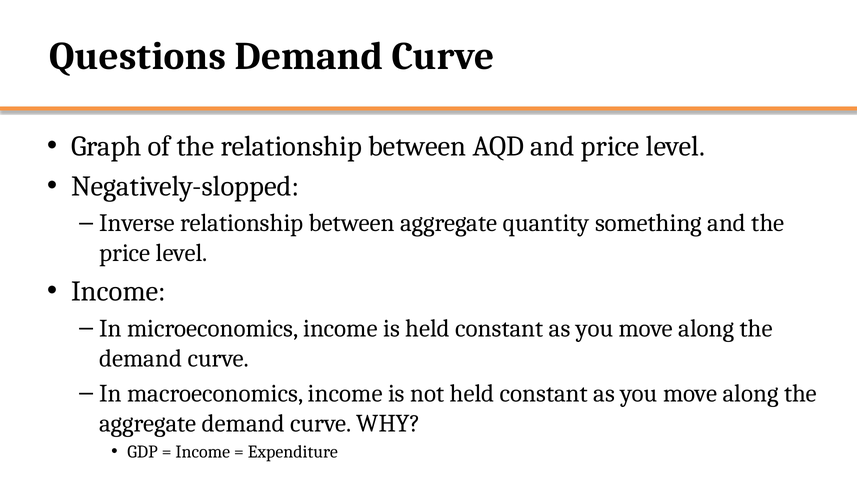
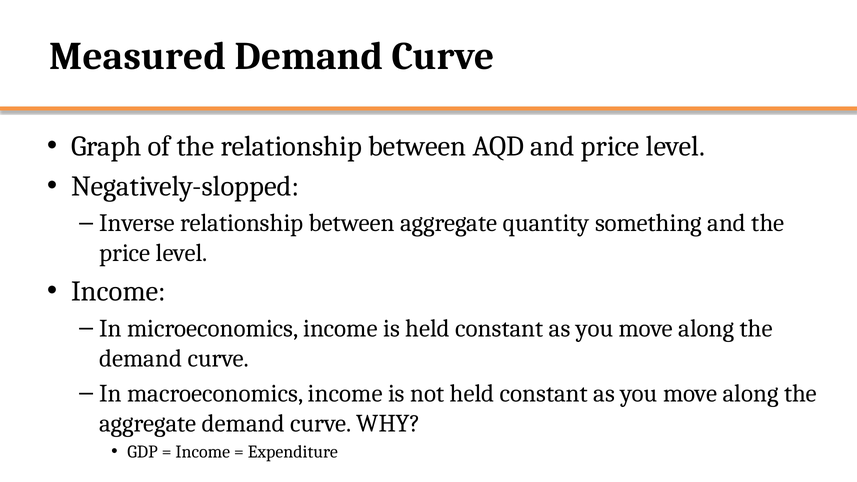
Questions: Questions -> Measured (138, 56)
